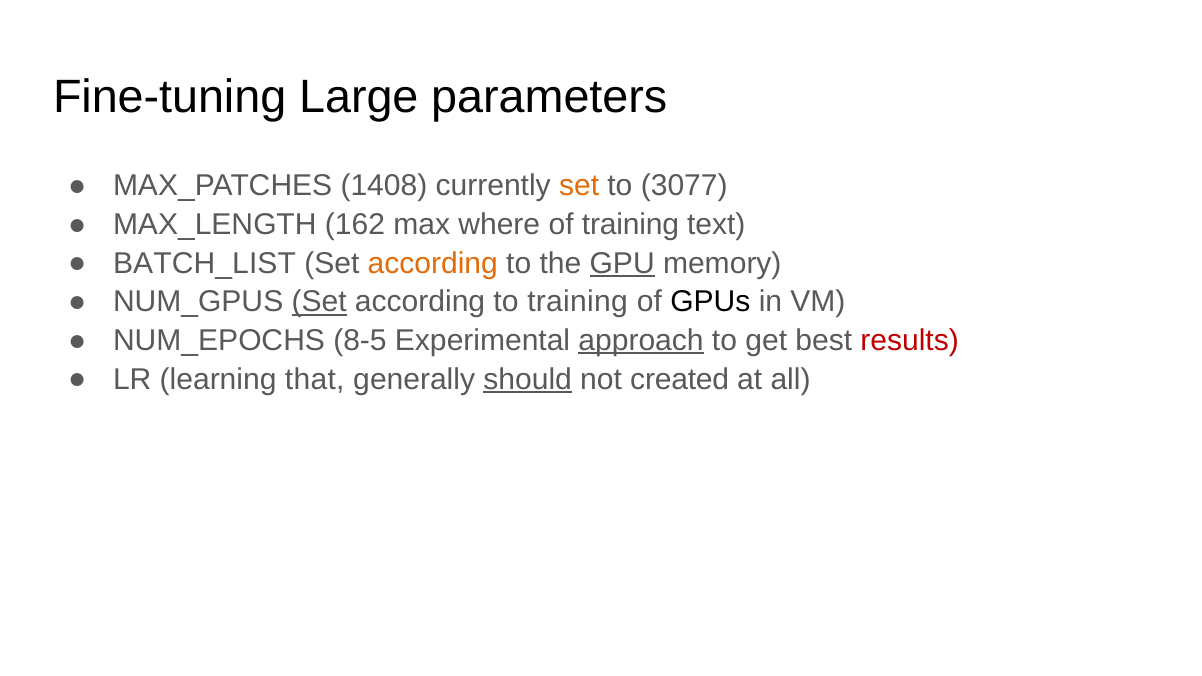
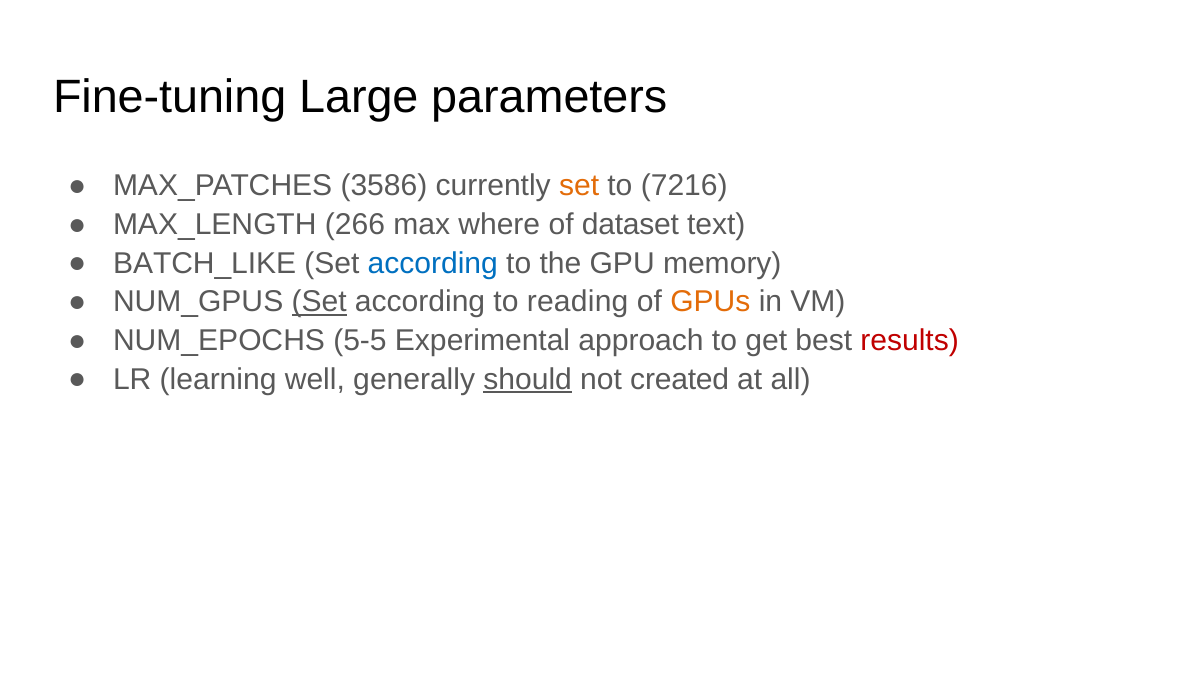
1408: 1408 -> 3586 (384, 186)
3077: 3077 -> 7216 (684, 186)
162: 162 -> 266 (355, 225)
of training: training -> dataset (630, 225)
BATCH_LIST: BATCH_LIST -> BATCH_LIKE (205, 263)
according colour: orange -> blue (433, 263)
GPU underline: present -> none (622, 263)
to training: training -> reading (578, 302)
GPUs colour: black -> orange (710, 302)
8-5: 8-5 -> 5-5 (360, 341)
approach underline: present -> none (641, 341)
that: that -> well (315, 379)
